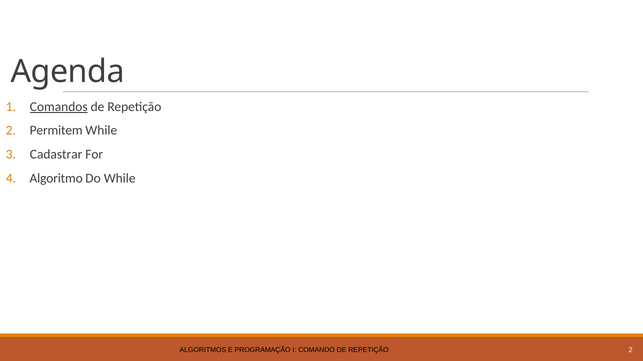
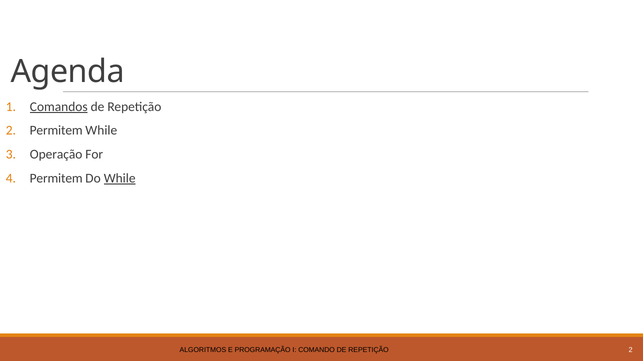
Cadastrar: Cadastrar -> Operação (56, 155)
Algoritmo: Algoritmo -> Permitem (56, 178)
While underline: none -> present (120, 178)
